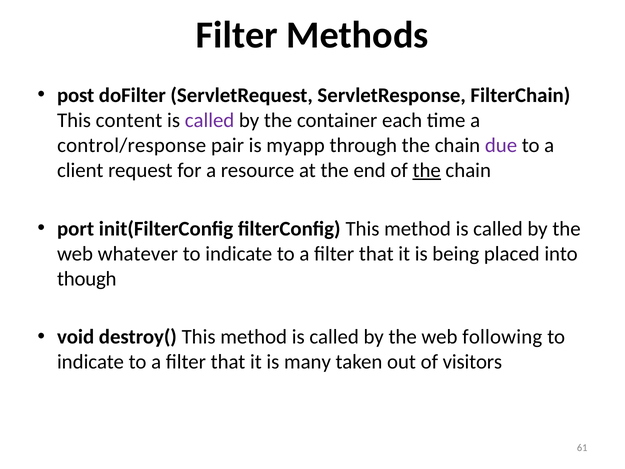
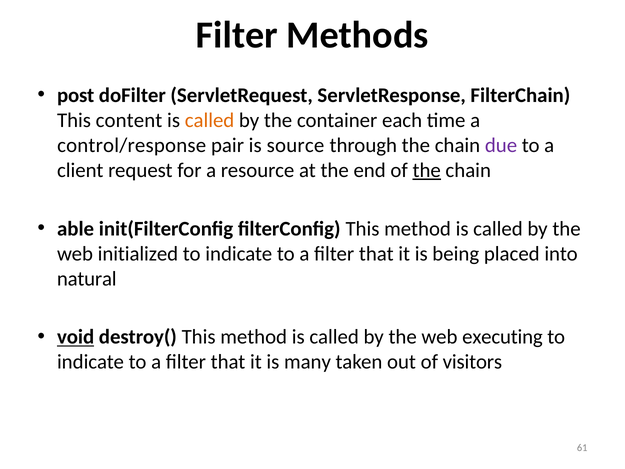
called colour: purple -> orange (210, 120)
myapp: myapp -> source (295, 145)
port: port -> able (76, 229)
whatever: whatever -> initialized (138, 254)
though: though -> natural (87, 279)
void underline: none -> present (76, 337)
following: following -> executing (502, 337)
